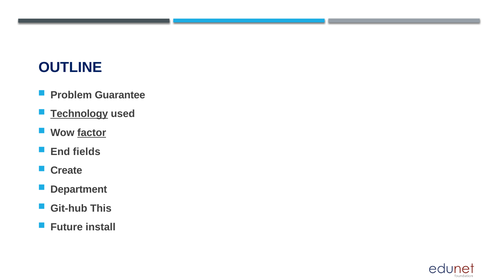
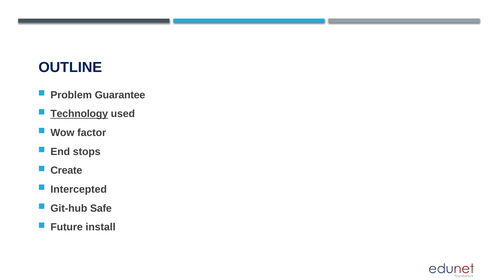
factor underline: present -> none (92, 133)
fields: fields -> stops (87, 152)
Department: Department -> Intercepted (79, 189)
This: This -> Safe (101, 208)
